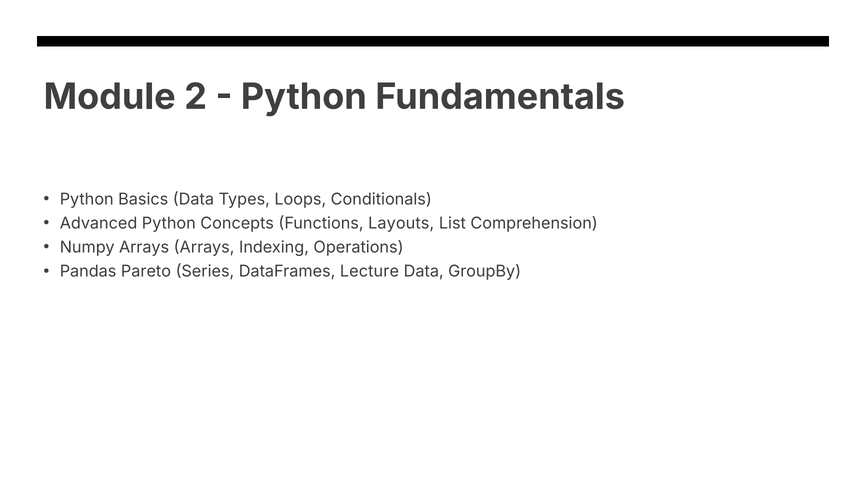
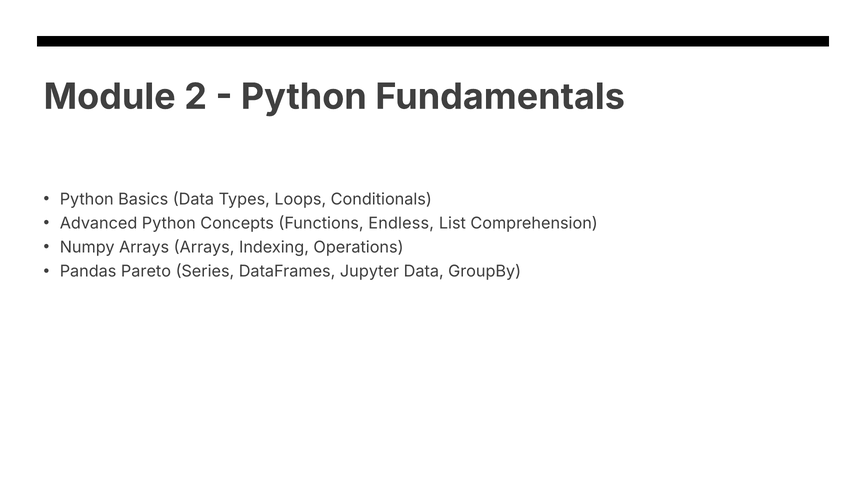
Layouts: Layouts -> Endless (401, 223)
Lecture: Lecture -> Jupyter (369, 272)
